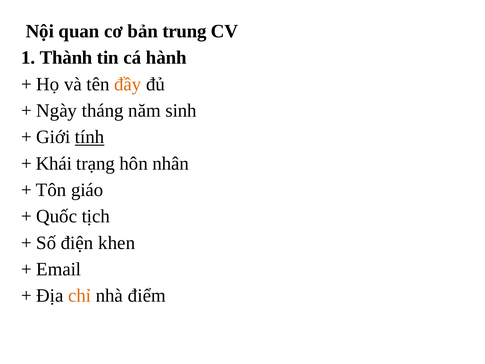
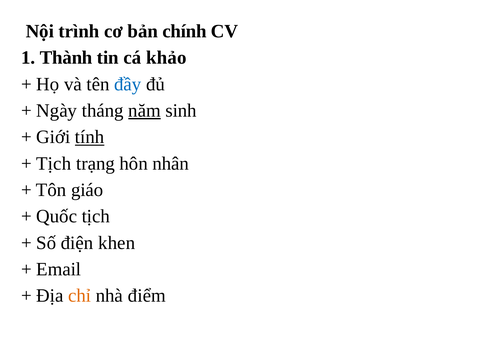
quan: quan -> trình (79, 31)
trung: trung -> chính (185, 31)
hành: hành -> khảo (166, 58)
đầy colour: orange -> blue (128, 84)
năm underline: none -> present (144, 111)
Khái: Khái -> Tịch (54, 163)
